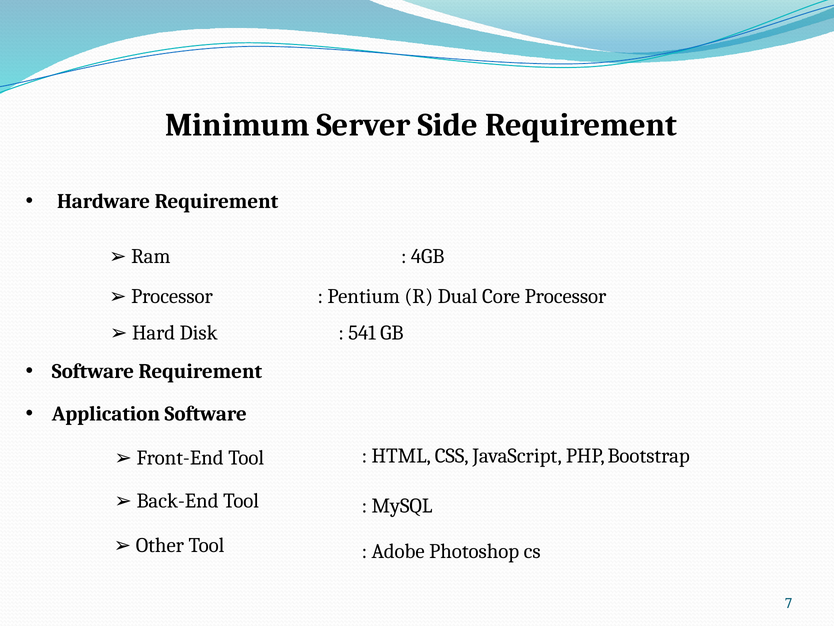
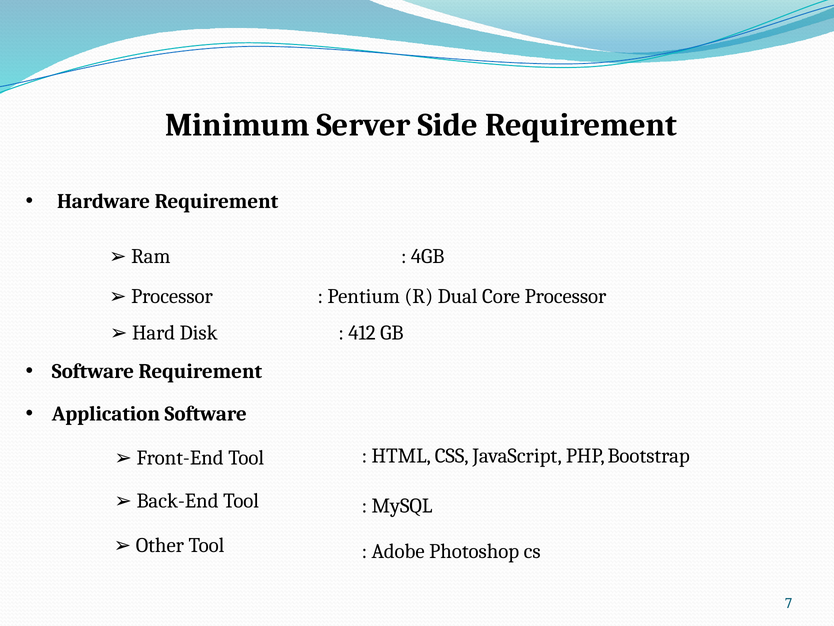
541: 541 -> 412 (362, 333)
